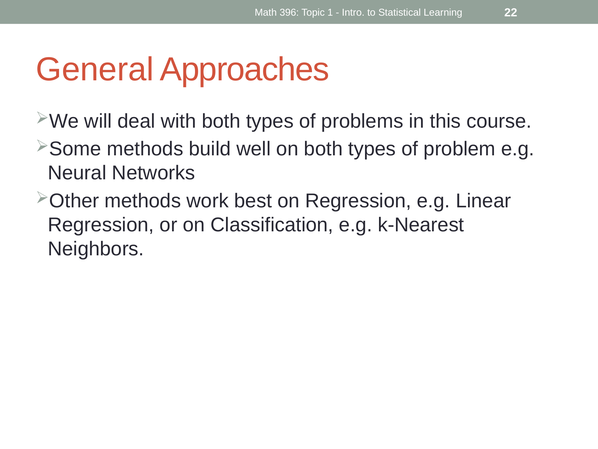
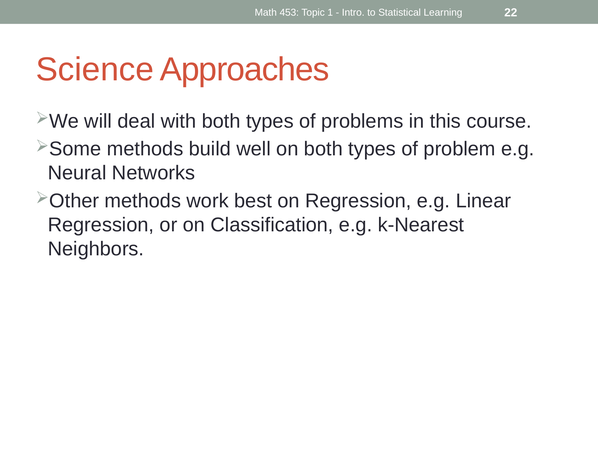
396: 396 -> 453 (289, 13)
General: General -> Science (95, 70)
